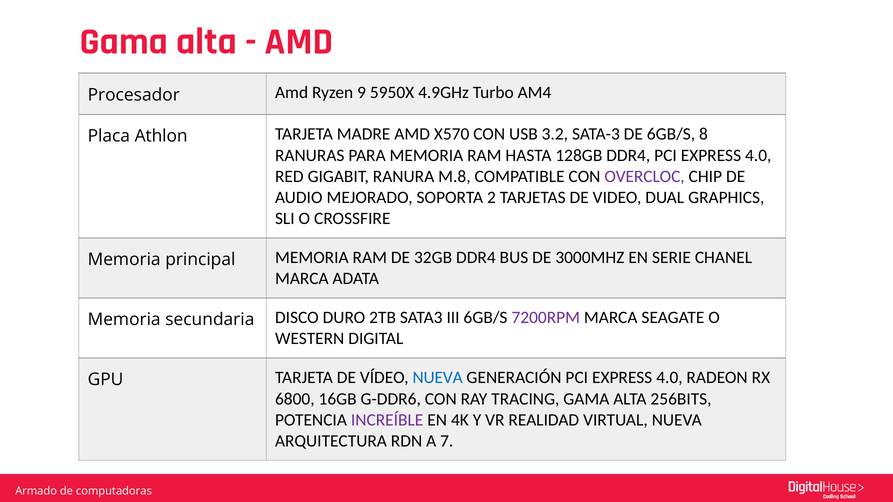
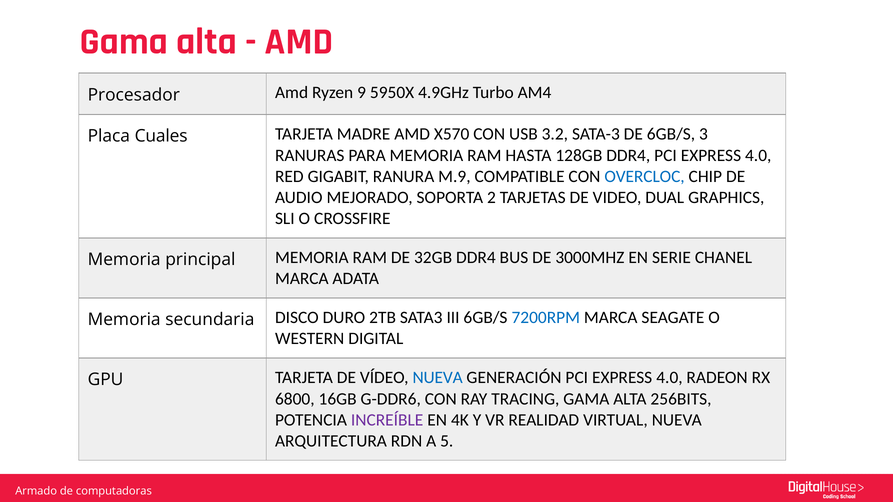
Athlon: Athlon -> Cuales (161, 136)
8: 8 -> 3 (703, 134)
M.8: M.8 -> M.9 (454, 177)
OVERCLOC colour: purple -> blue (645, 177)
7200RPM colour: purple -> blue (546, 318)
7: 7 -> 5 (447, 441)
